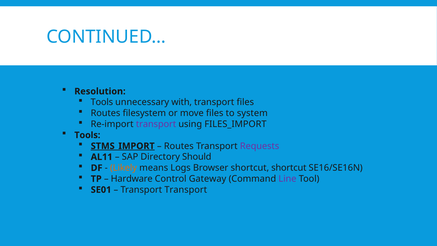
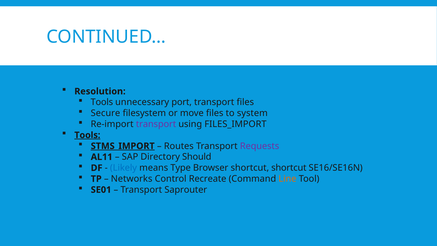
with: with -> port (182, 102)
Routes: Routes -> Secure (105, 113)
Tools underline: none -> present (87, 135)
Likely colour: orange -> blue (124, 168)
Logs: Logs -> Type (181, 168)
Hardware: Hardware -> Networks (132, 179)
Gateway: Gateway -> Recreate (208, 179)
Line colour: purple -> orange (287, 179)
Transport Transport: Transport -> Saprouter (186, 190)
